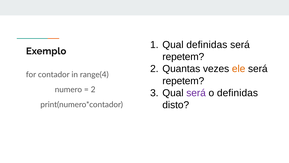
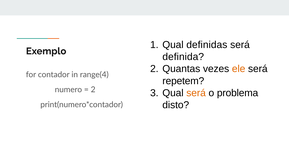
repetem: repetem -> definida (183, 57)
será colour: purple -> orange (196, 93)
o definidas: definidas -> problema (238, 93)
